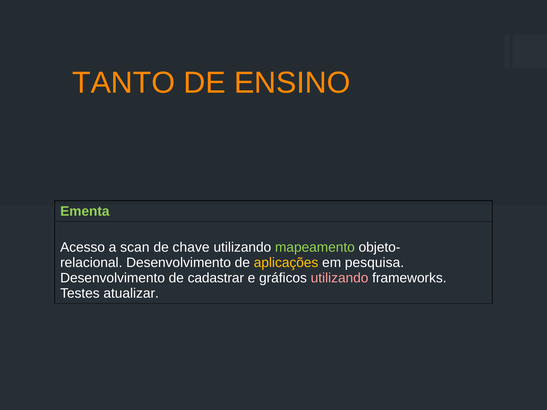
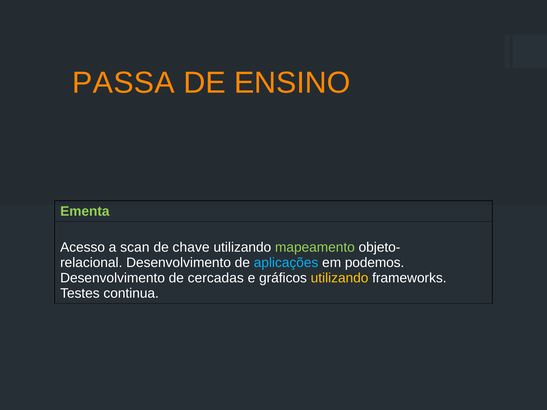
TANTO: TANTO -> PASSA (123, 83)
aplicações colour: yellow -> light blue (286, 263)
pesquisa: pesquisa -> podemos (375, 263)
cadastrar: cadastrar -> cercadas (216, 278)
utilizando colour: pink -> yellow (340, 278)
atualizar: atualizar -> continua (131, 293)
